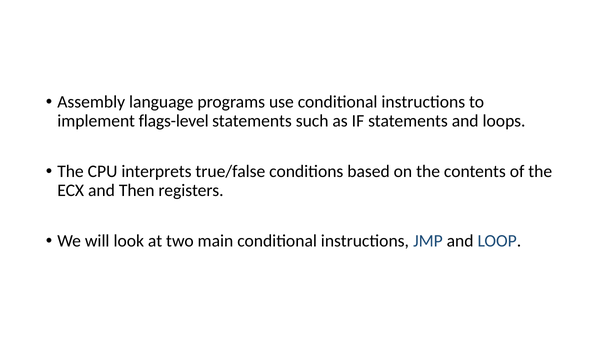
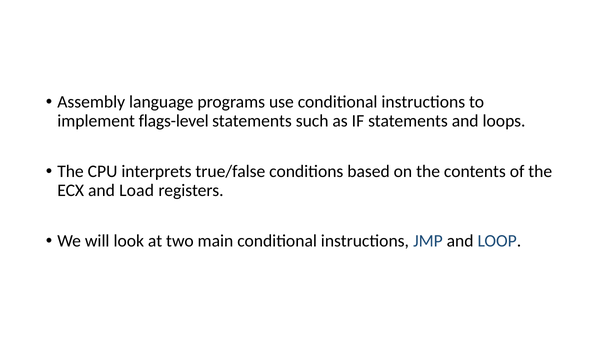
Then: Then -> Load (137, 191)
